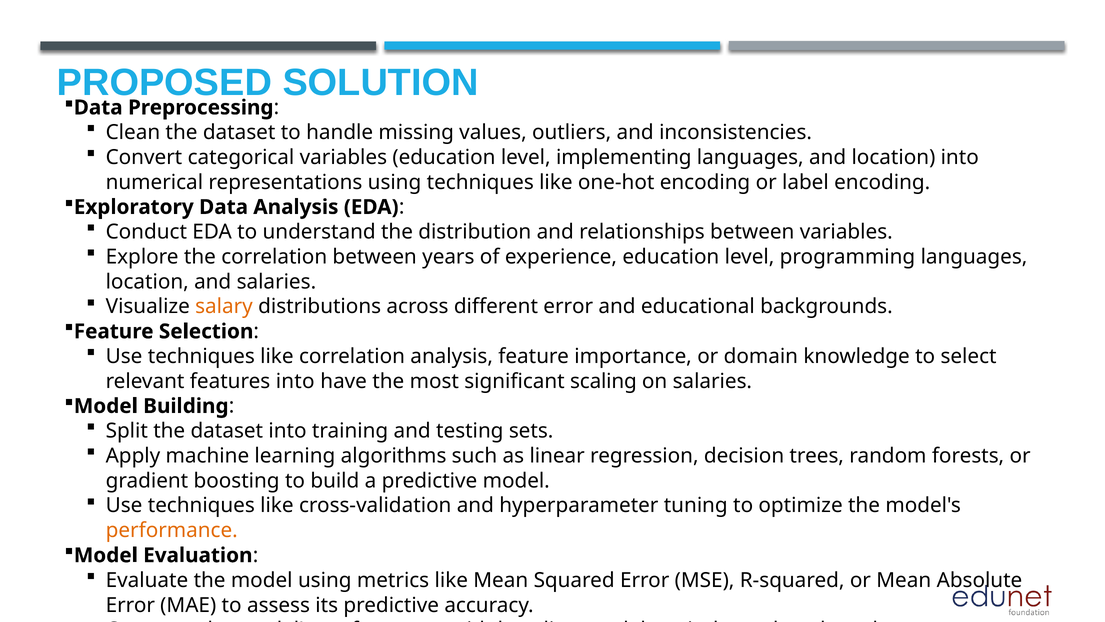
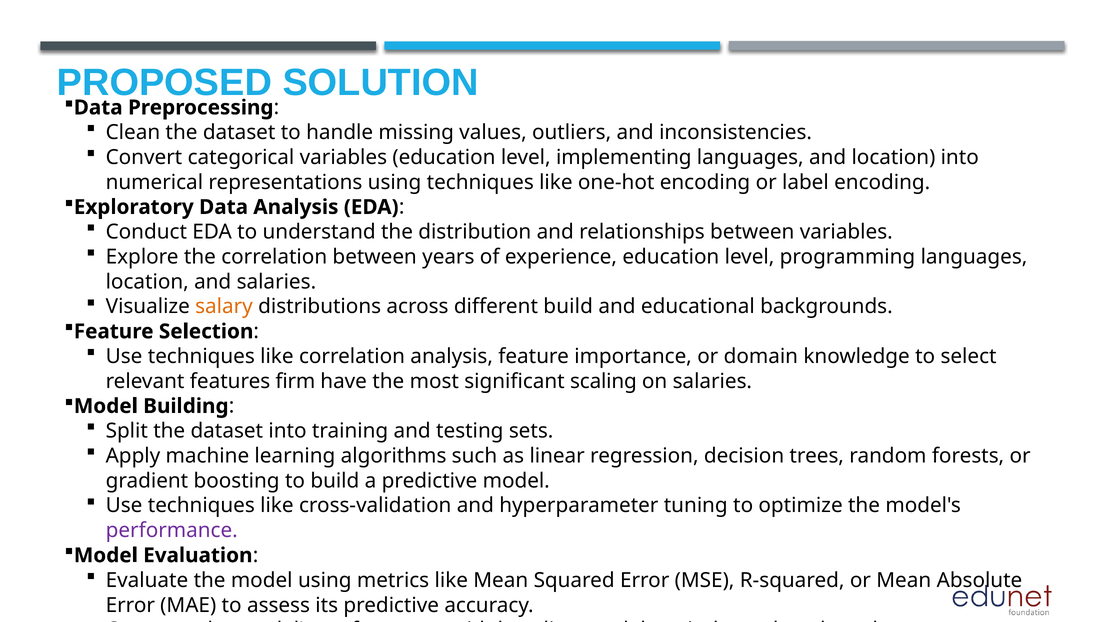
different error: error -> build (568, 306)
features into: into -> firm (295, 381)
performance colour: orange -> purple (172, 530)
